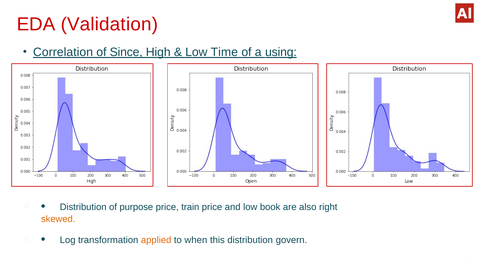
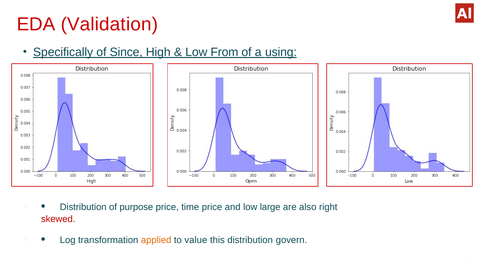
Correlation: Correlation -> Specifically (63, 52)
Time: Time -> From (224, 52)
train: train -> time (190, 207)
book: book -> large (270, 207)
skewed colour: orange -> red (58, 219)
when: when -> value (196, 240)
